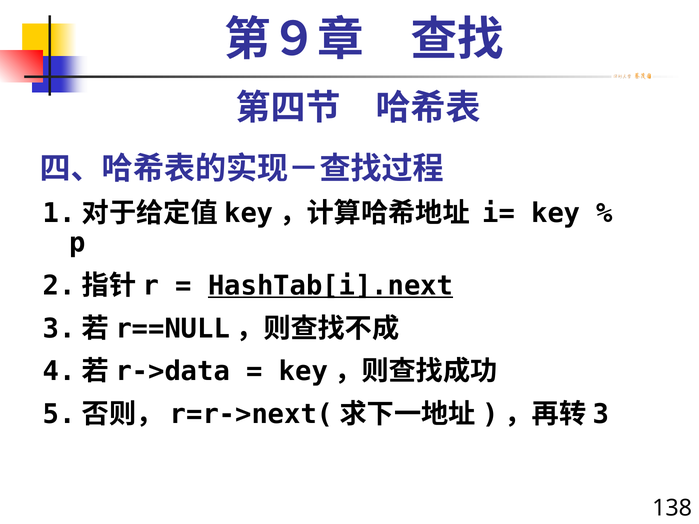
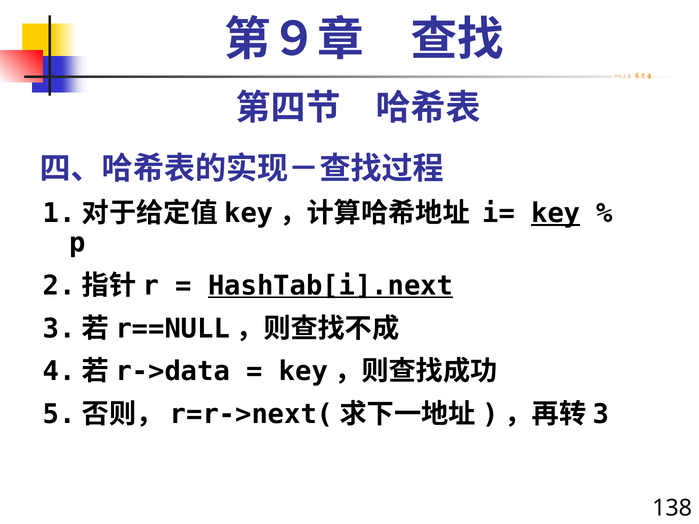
key underline: none -> present (556, 213)
